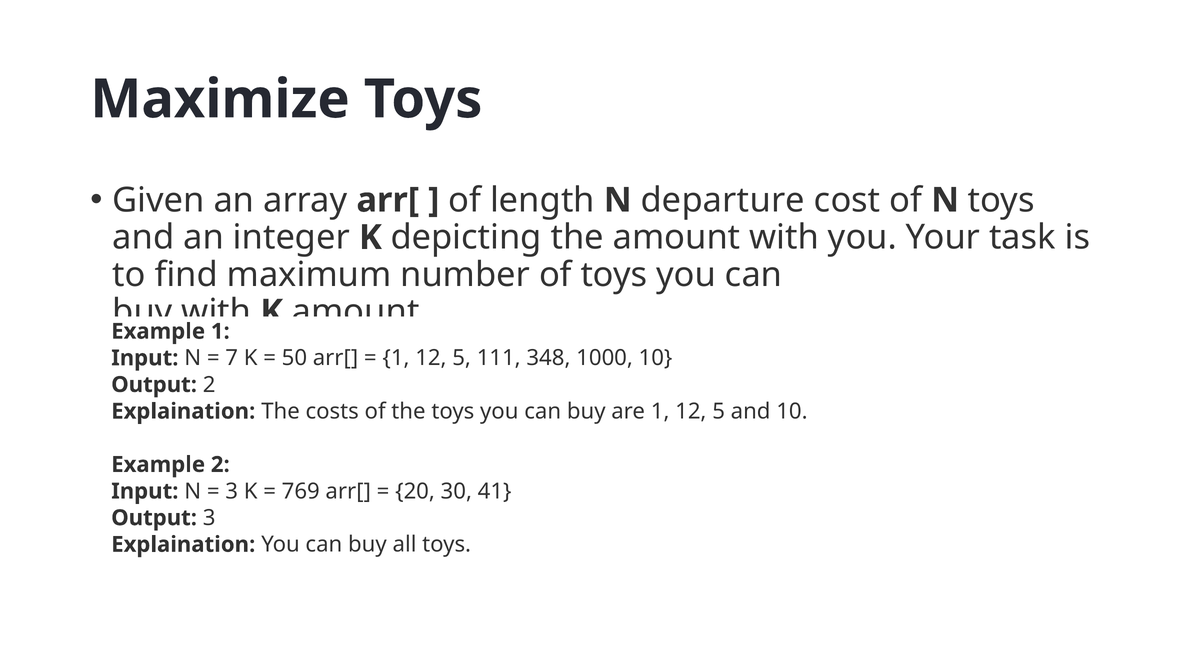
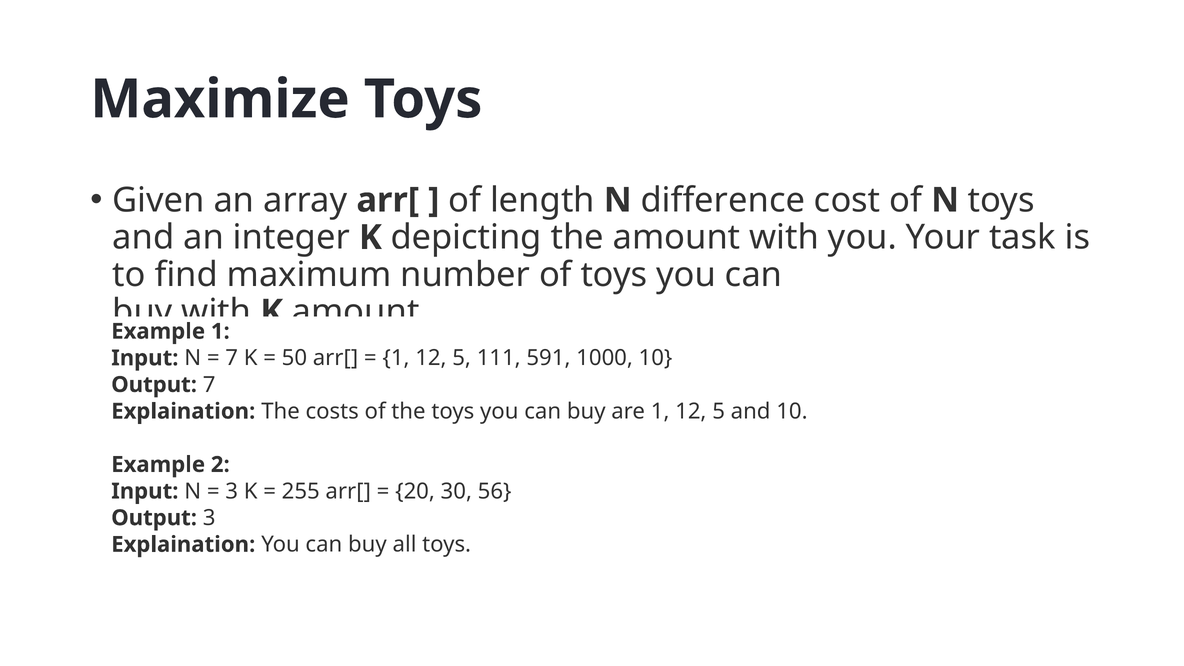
departure: departure -> difference (723, 200)
348: 348 -> 591 (548, 358)
Output 2: 2 -> 7 (209, 385)
769: 769 -> 255 (301, 491)
41: 41 -> 56 (495, 491)
